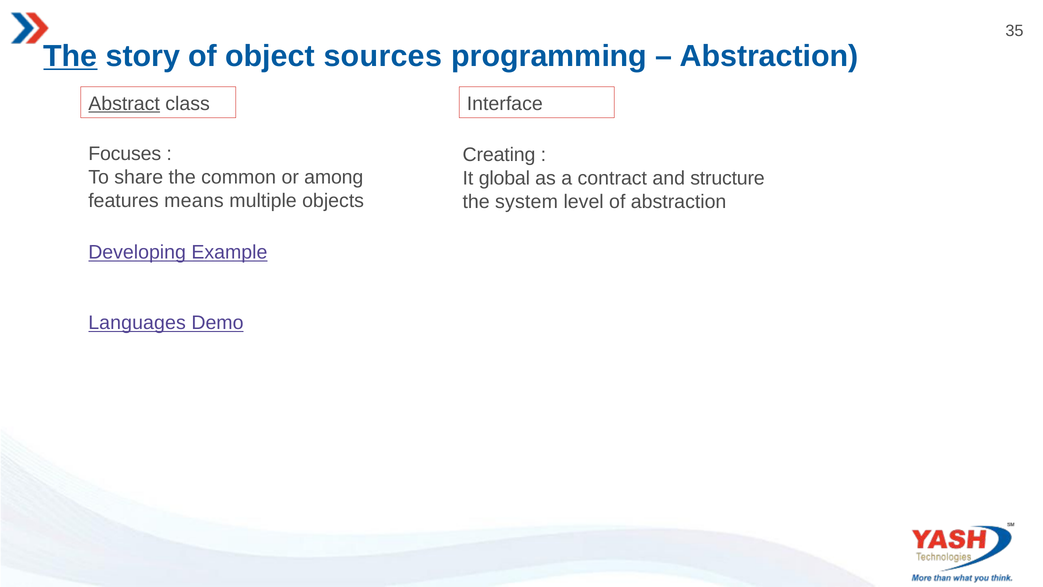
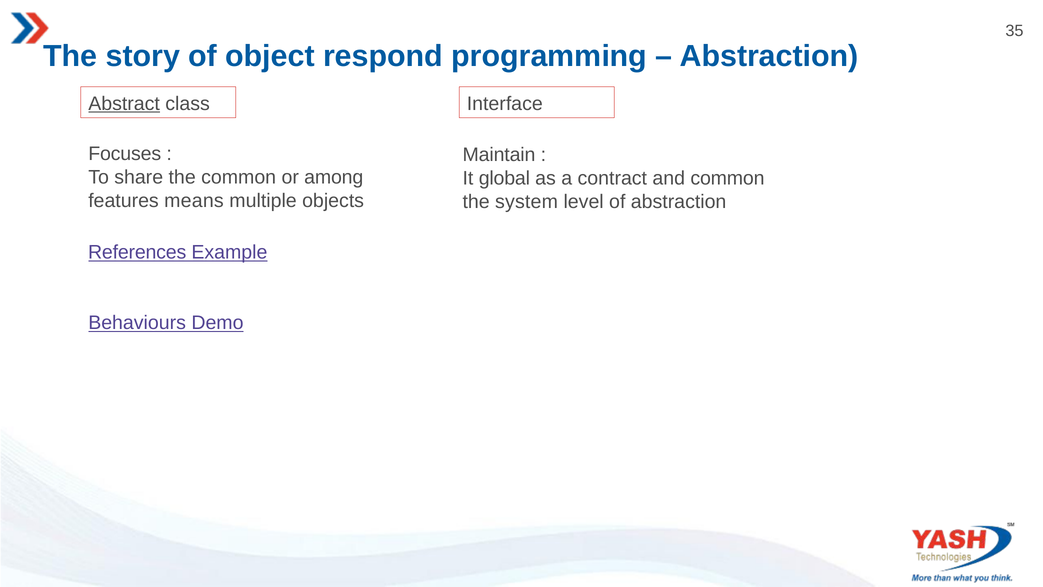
The underline: present -> none (70, 56)
sources: sources -> respond (383, 56)
Creating: Creating -> Maintain (499, 155)
and structure: structure -> common (727, 178)
Developing: Developing -> References (137, 252)
Languages: Languages -> Behaviours (137, 323)
